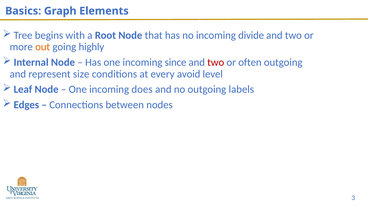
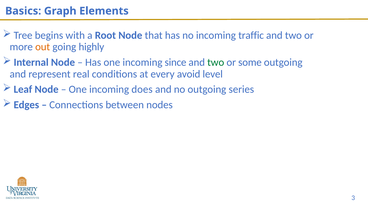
divide: divide -> traffic (251, 35)
two colour: red -> green (216, 62)
often: often -> some (250, 62)
size: size -> real (81, 74)
labels: labels -> series (241, 89)
